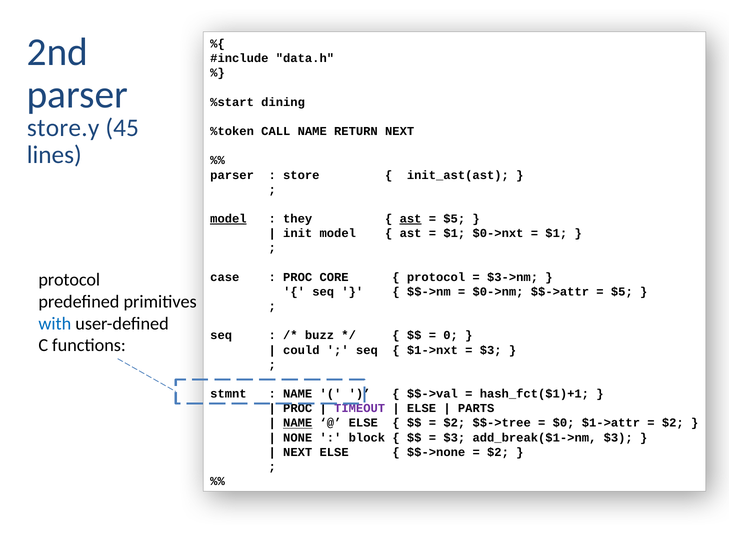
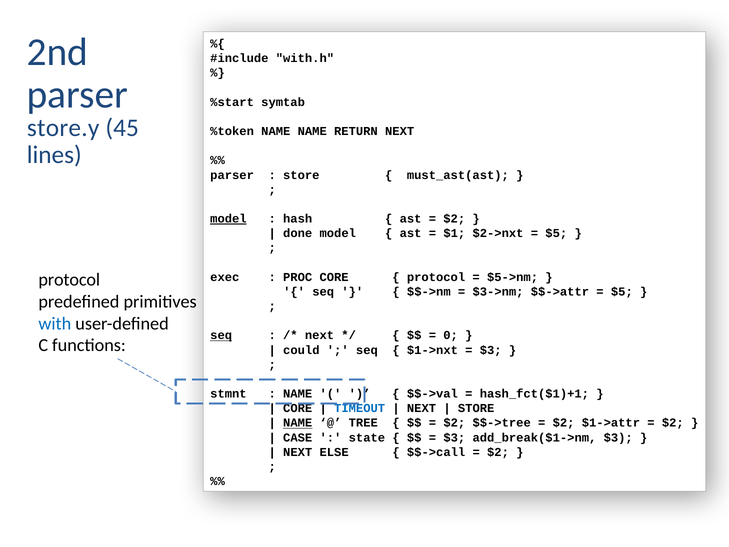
data.h: data.h -> with.h (305, 58)
dining: dining -> symtab (283, 102)
%token CALL: CALL -> NAME (276, 131)
init_ast(ast: init_ast(ast -> must_ast(ast (458, 175)
they: they -> hash (298, 219)
ast underline: present -> none (411, 219)
$5: $5 -> $2 (454, 219)
init: init -> done (298, 233)
$0->nxt: $0->nxt -> $2->nxt (498, 233)
$1: $1 -> $5 (556, 233)
case: case -> exec (225, 277)
$3->nm: $3->nm -> $5->nm (513, 277)
$0->nm: $0->nm -> $3->nm (498, 292)
seq underline: none -> present (221, 335)
buzz: buzz -> next (320, 335)
PROC: PROC -> CORE (298, 408)
TIMEOUT colour: purple -> blue (360, 408)
ELSE: ELSE -> NEXT (422, 408)
PARTS: PARTS -> STORE (476, 408)
ELSE: ELSE -> TREE (363, 423)
$0: $0 -> $2 (564, 423)
NONE: NONE -> CASE (298, 437)
block: block -> state (367, 437)
$$->none: $$->none -> $$->call (436, 452)
